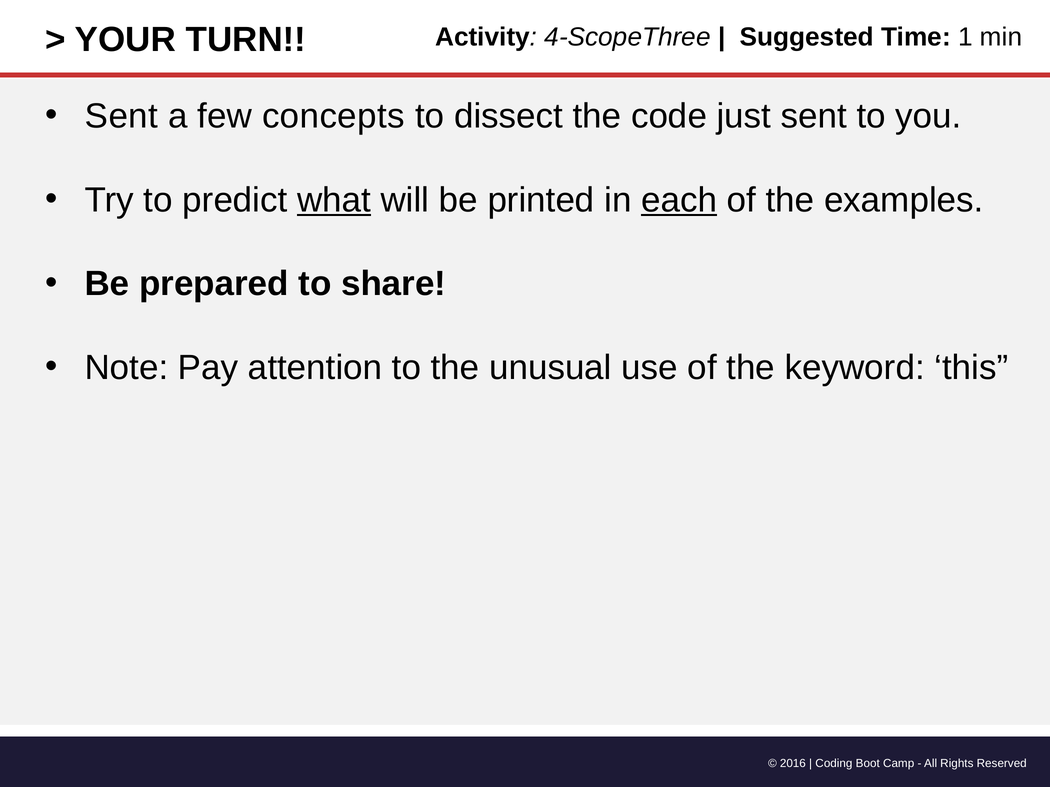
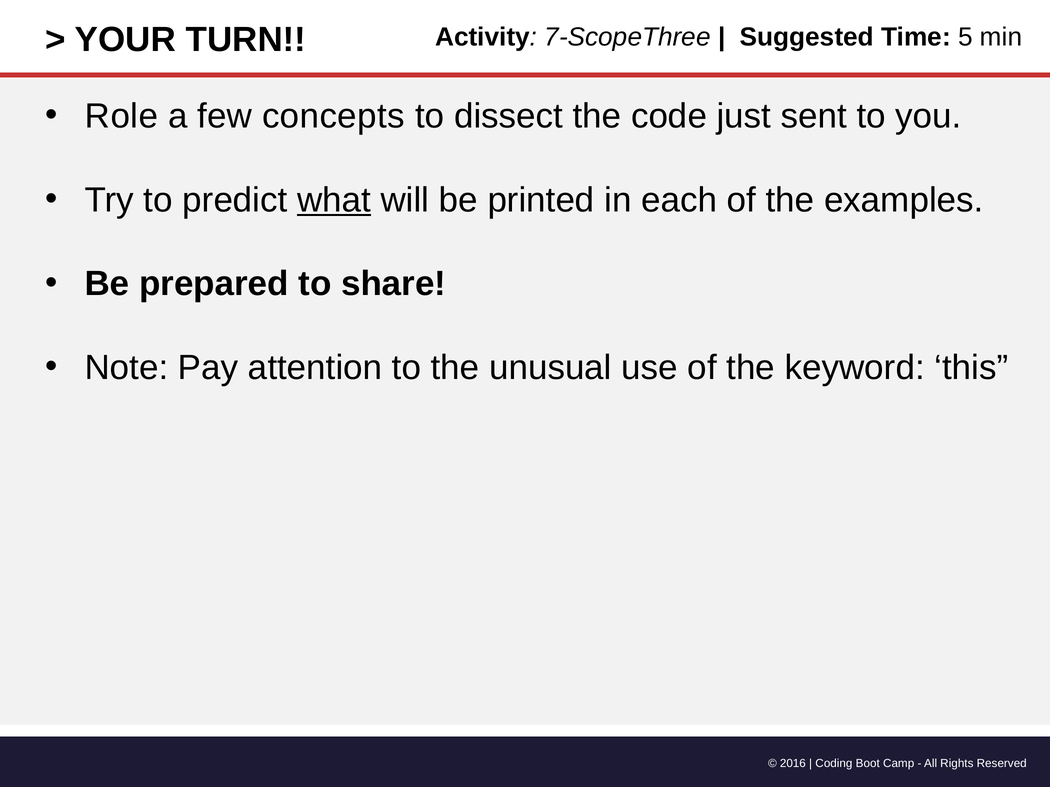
4-ScopeThree: 4-ScopeThree -> 7-ScopeThree (628, 37)
1: 1 -> 5 (965, 37)
Sent: Sent -> Role (121, 116)
each underline: present -> none (679, 200)
